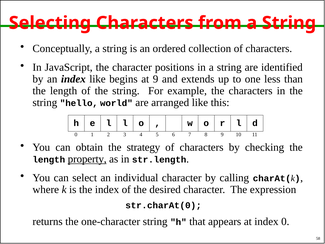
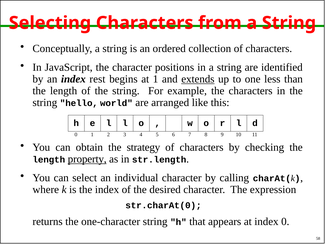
index like: like -> rest (97, 79)
at 9: 9 -> 1 (156, 79)
extends underline: none -> present (198, 79)
